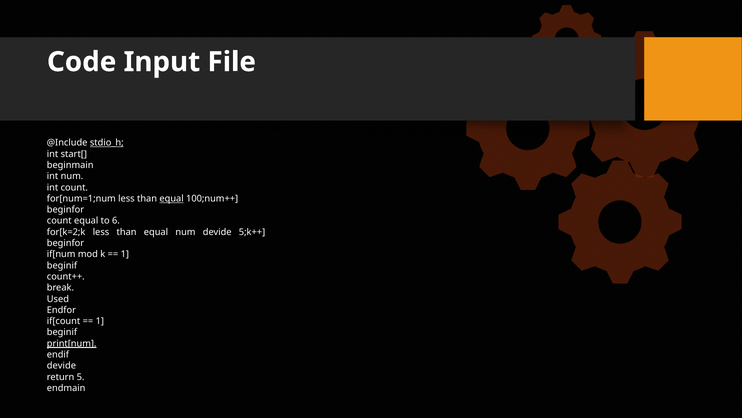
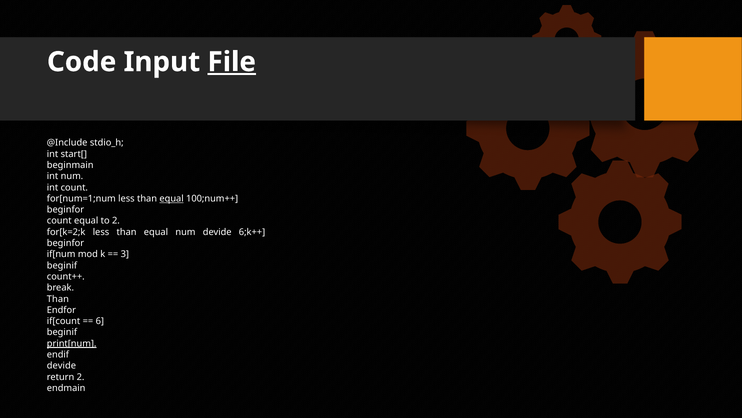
File underline: none -> present (232, 62)
stdio_h underline: present -> none (107, 143)
to 6: 6 -> 2 (116, 221)
5;k++: 5;k++ -> 6;k++ (252, 232)
1: 1 -> 3 (125, 254)
Used: Used -> Than (58, 299)
1: 1 -> 6 (100, 321)
return 5: 5 -> 2 (81, 376)
